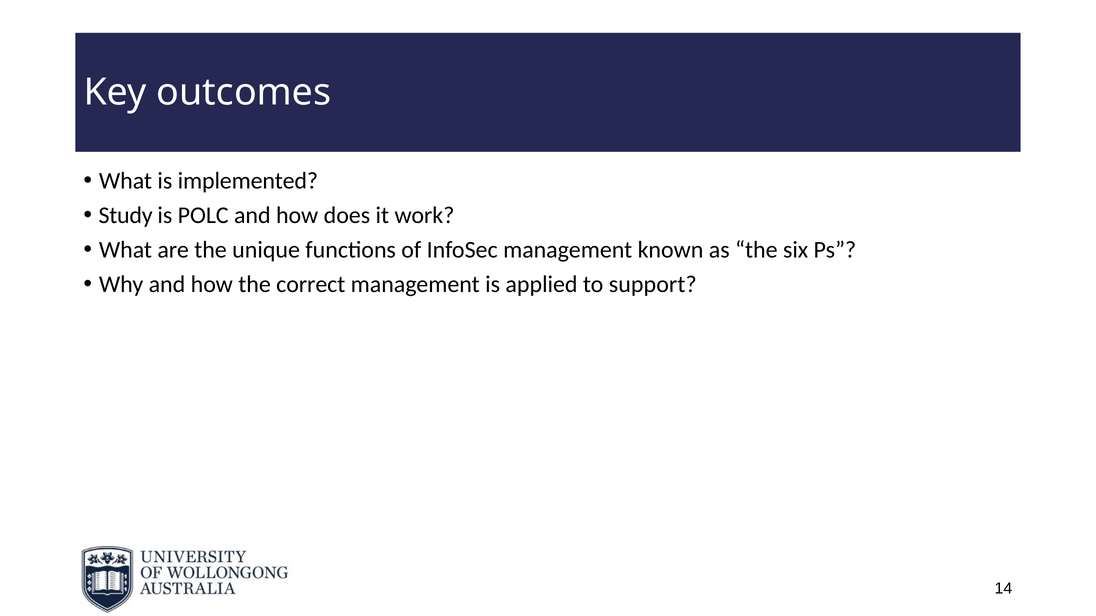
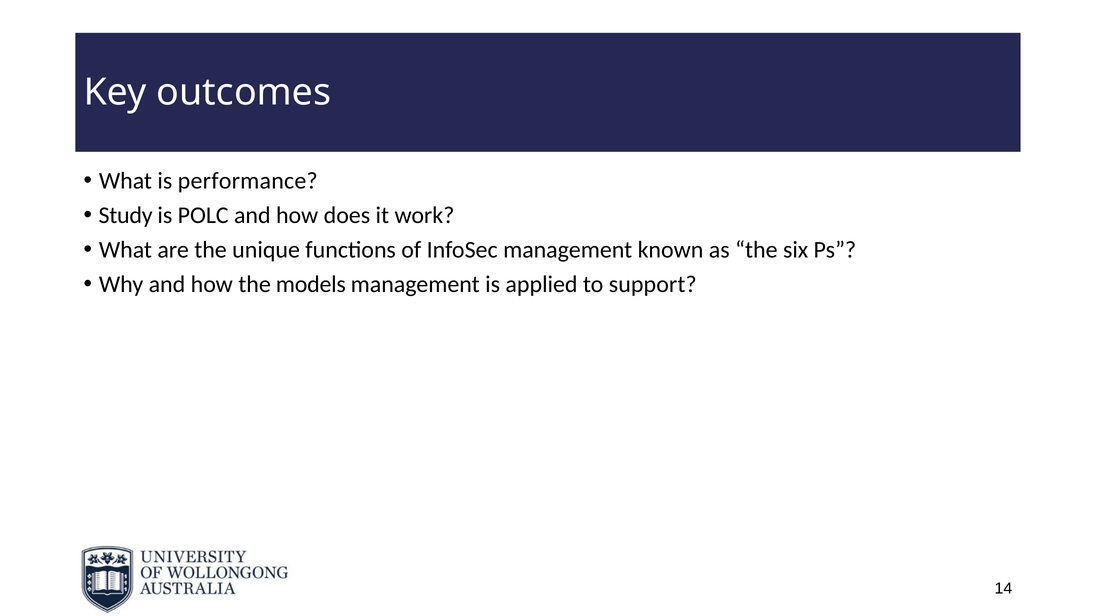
implemented: implemented -> performance (248, 181)
correct: correct -> models (311, 284)
